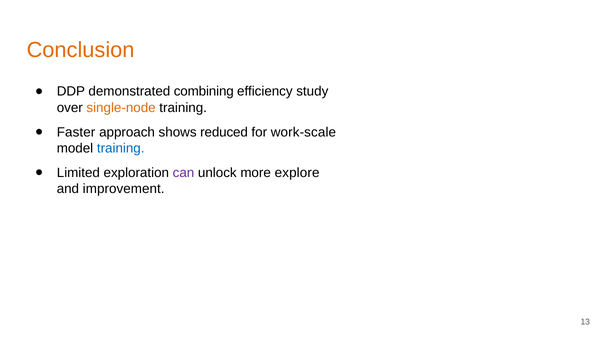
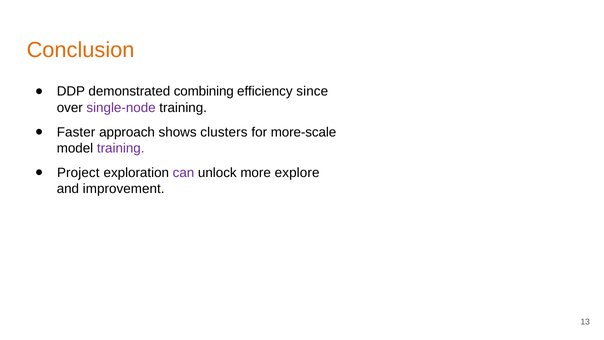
study: study -> since (312, 92)
single-node colour: orange -> purple (121, 108)
reduced: reduced -> clusters (224, 132)
work-scale: work-scale -> more-scale (304, 132)
training colour: blue -> purple (121, 148)
Limited: Limited -> Project (78, 173)
